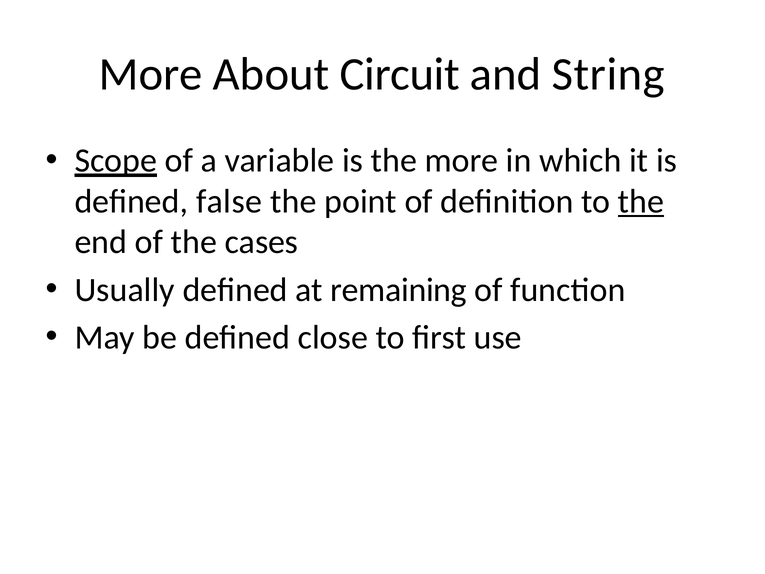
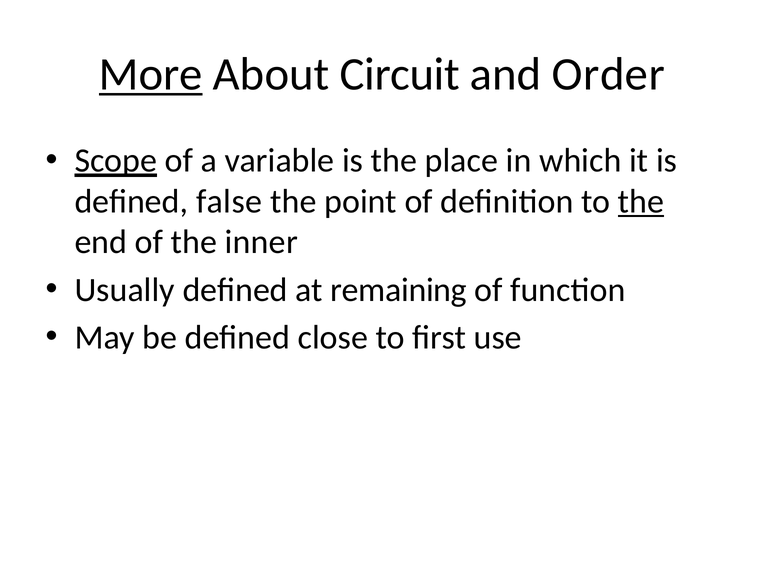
More underline: none -> present (151, 74)
String: String -> Order (608, 74)
the more: more -> place (461, 160)
cases: cases -> inner (261, 242)
